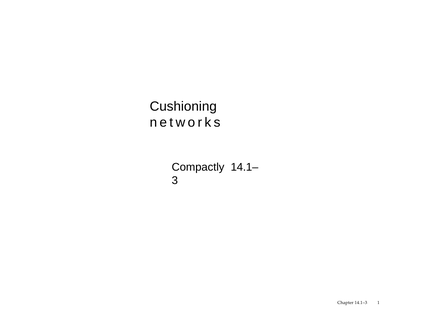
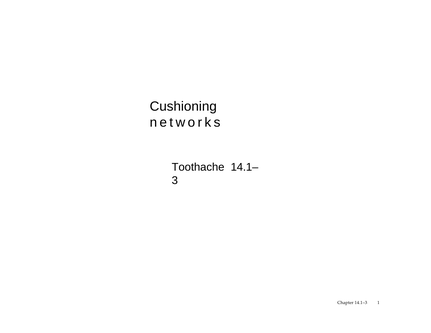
Compactly: Compactly -> Toothache (198, 167)
